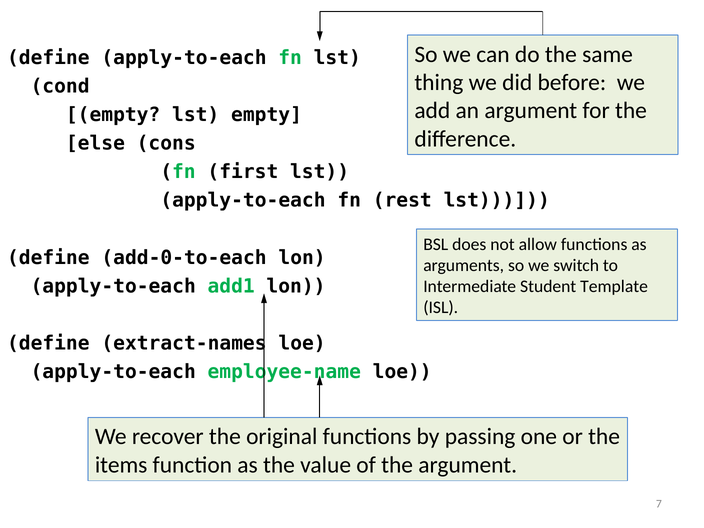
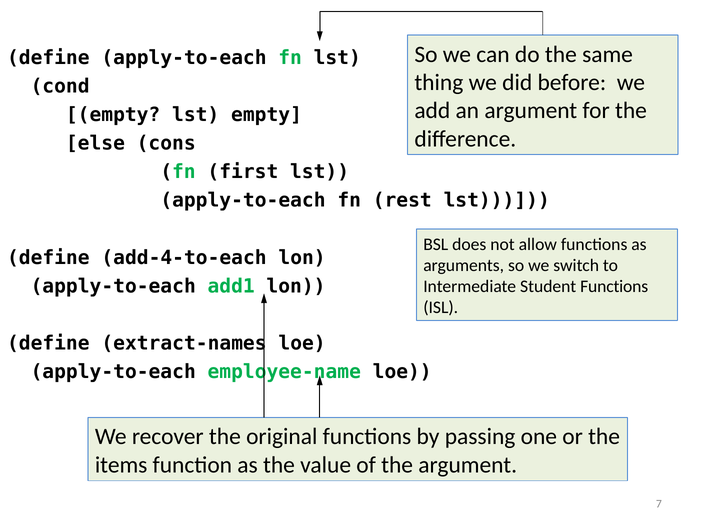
add-0-to-each: add-0-to-each -> add-4-to-each (184, 258)
Student Template: Template -> Functions (614, 286)
